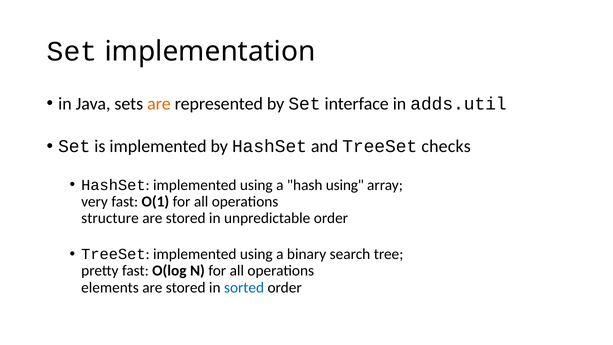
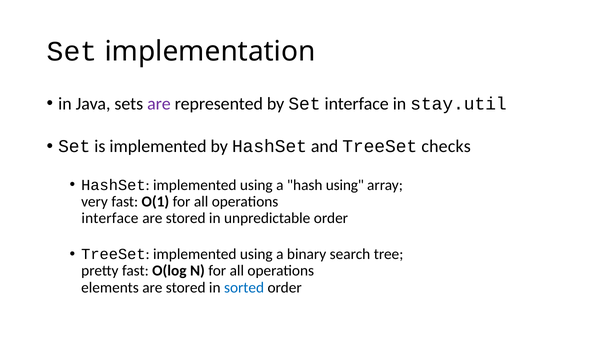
are colour: orange -> purple (159, 104)
adds.util: adds.util -> stay.util (459, 104)
structure: structure -> interface (110, 218)
